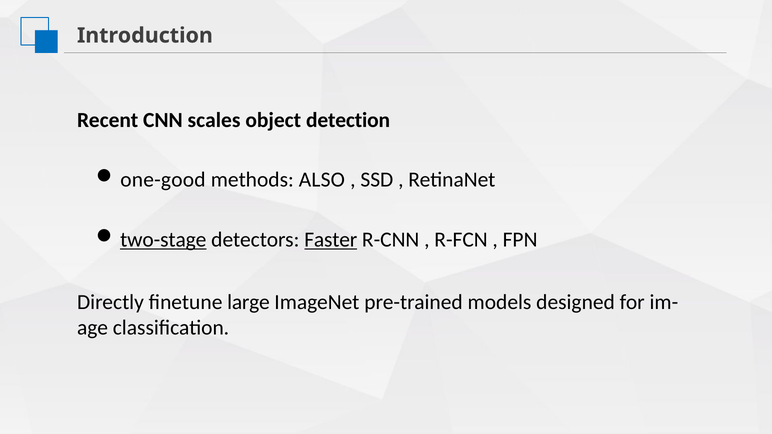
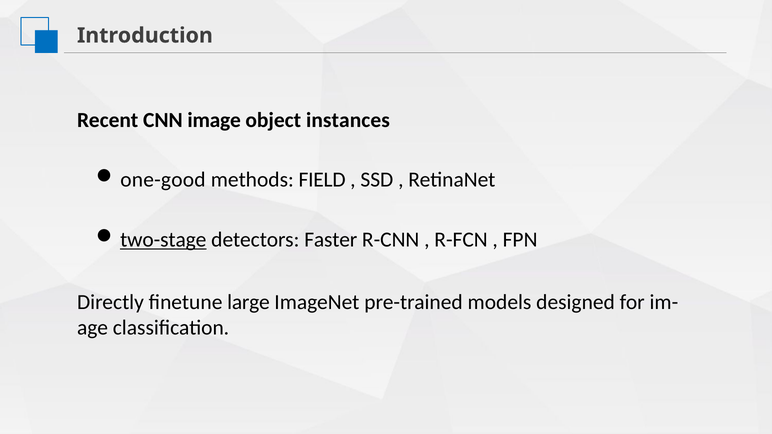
scales: scales -> image (214, 120)
detection: detection -> instances (348, 120)
ALSO: ALSO -> FIELD (322, 180)
Faster underline: present -> none (331, 240)
